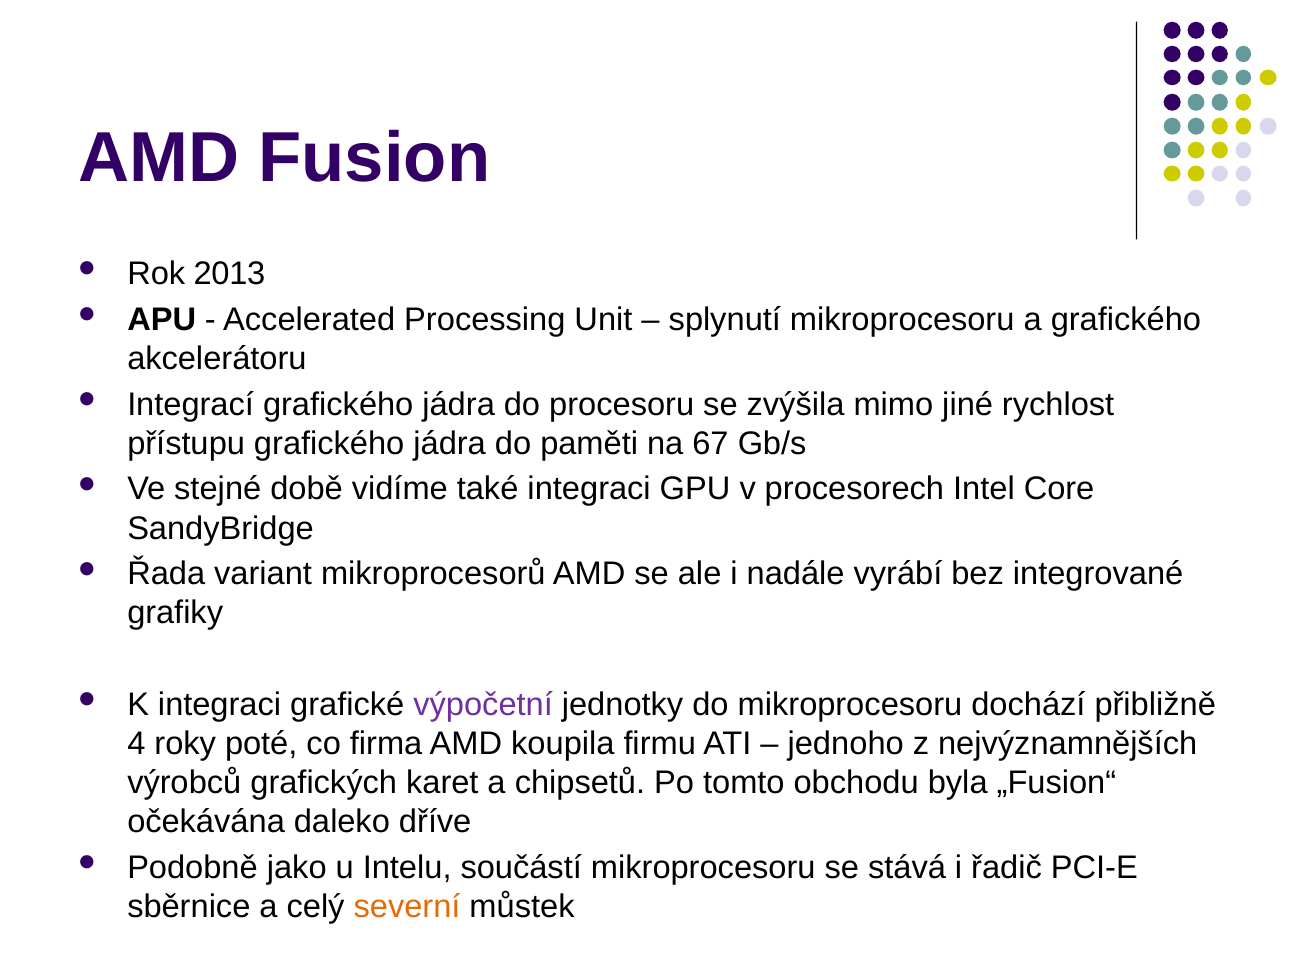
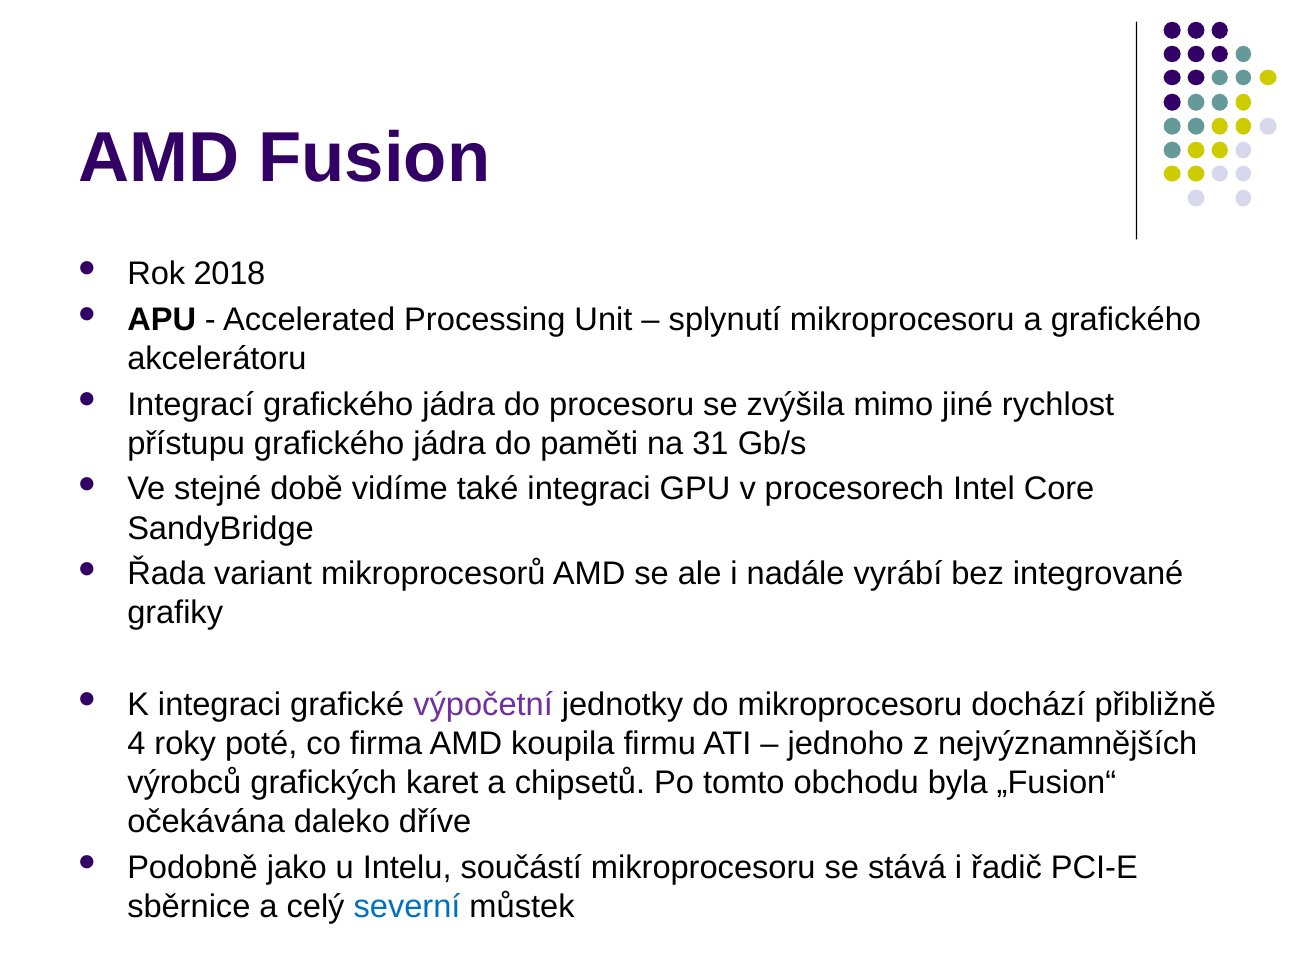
2013: 2013 -> 2018 (229, 274)
67: 67 -> 31 (710, 443)
severní colour: orange -> blue (407, 907)
